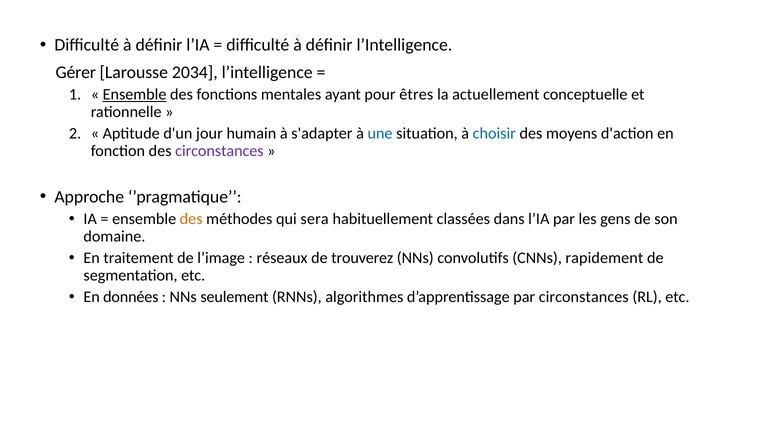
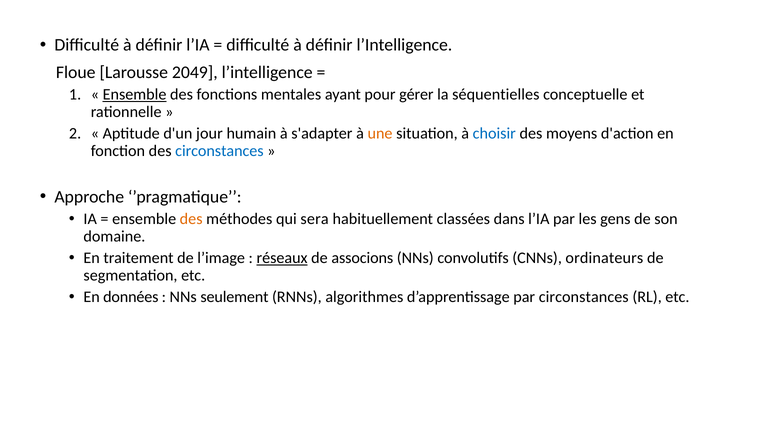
Gérer: Gérer -> Floue (76, 72)
2034: 2034 -> 2049 (195, 72)
êtres: êtres -> gérer (416, 95)
actuellement: actuellement -> séquentielles (496, 95)
une colour: blue -> orange (380, 134)
circonstances colour: purple -> blue (219, 151)
réseaux underline: none -> present (282, 258)
trouverez: trouverez -> associons (362, 258)
rapidement: rapidement -> ordinateurs (604, 258)
